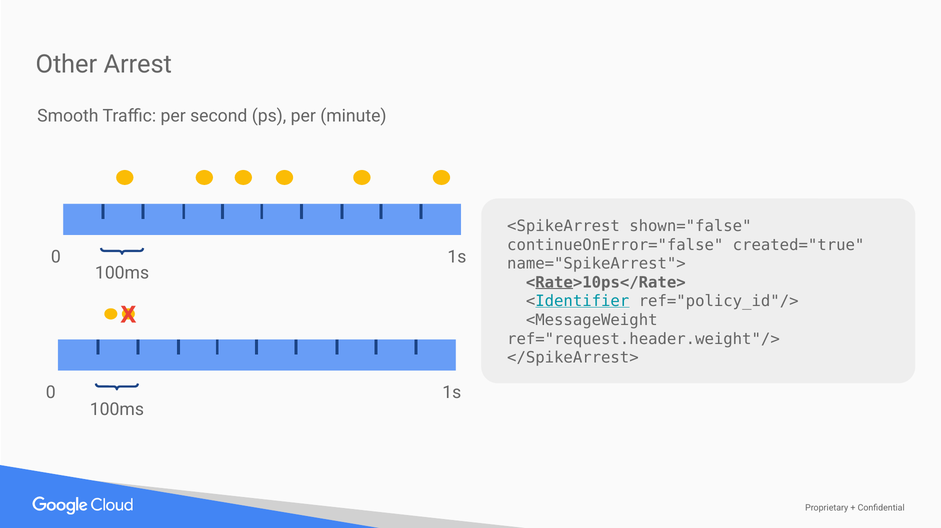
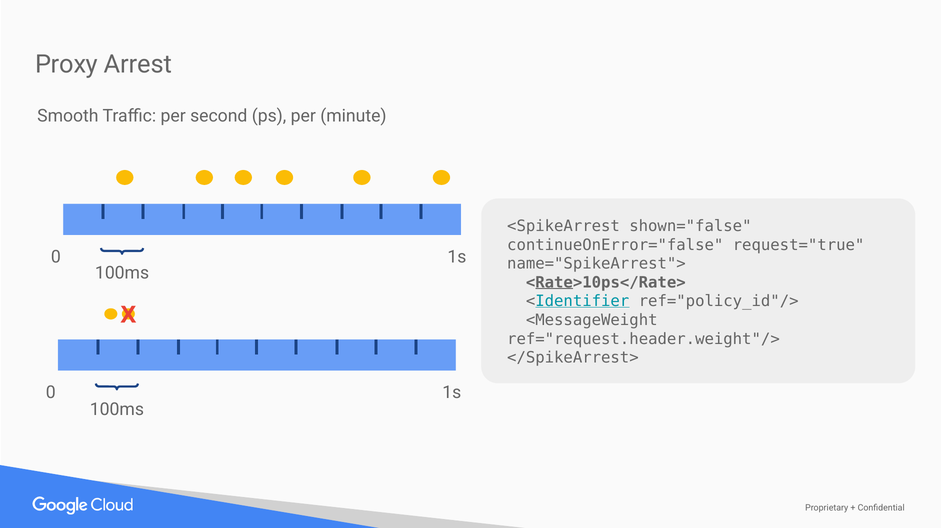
Other: Other -> Proxy (67, 64)
created="true: created="true -> request="true (799, 245)
